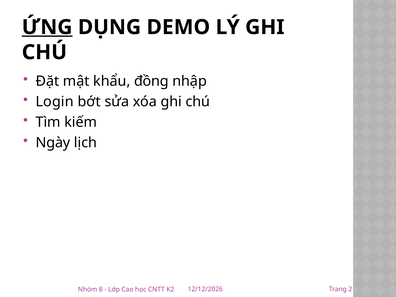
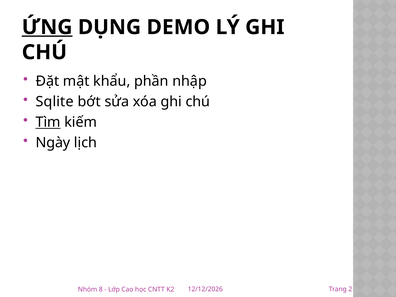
đồng: đồng -> phần (151, 81)
Login: Login -> Sqlite (55, 102)
Tìm underline: none -> present (48, 122)
